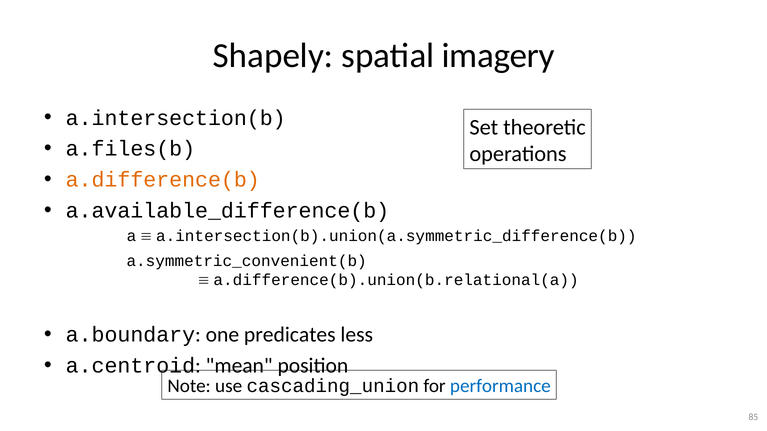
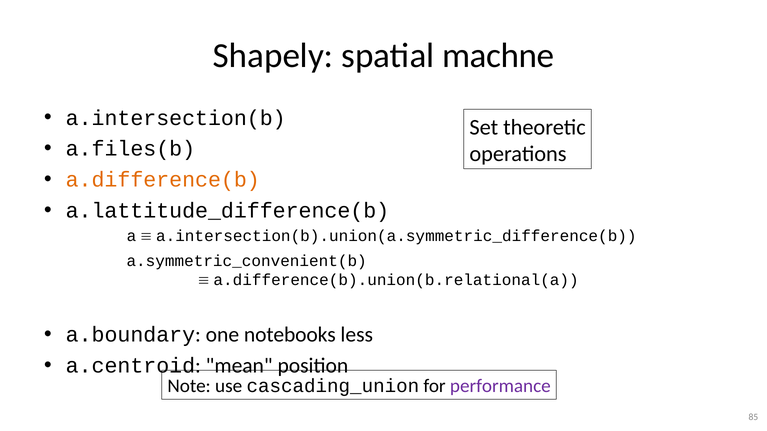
imagery: imagery -> machne (498, 56)
a.available_difference(b: a.available_difference(b -> a.lattitude_difference(b (227, 211)
predicates: predicates -> notebooks (290, 335)
performance colour: blue -> purple (500, 387)
